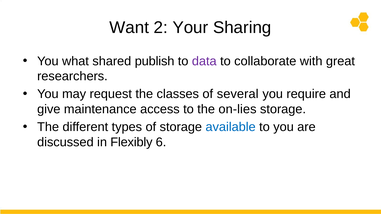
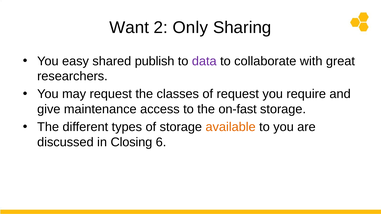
Your: Your -> Only (190, 28)
what: what -> easy (75, 61)
of several: several -> request (238, 94)
on-lies: on-lies -> on-fast (238, 109)
available colour: blue -> orange (231, 127)
Flexibly: Flexibly -> Closing (131, 142)
